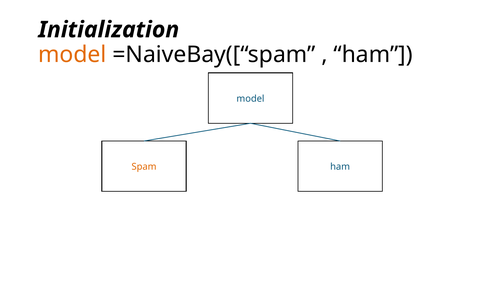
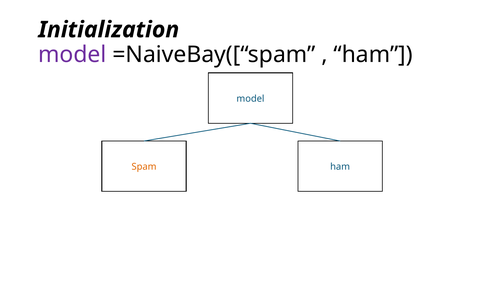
model colour: orange -> purple (72, 54)
